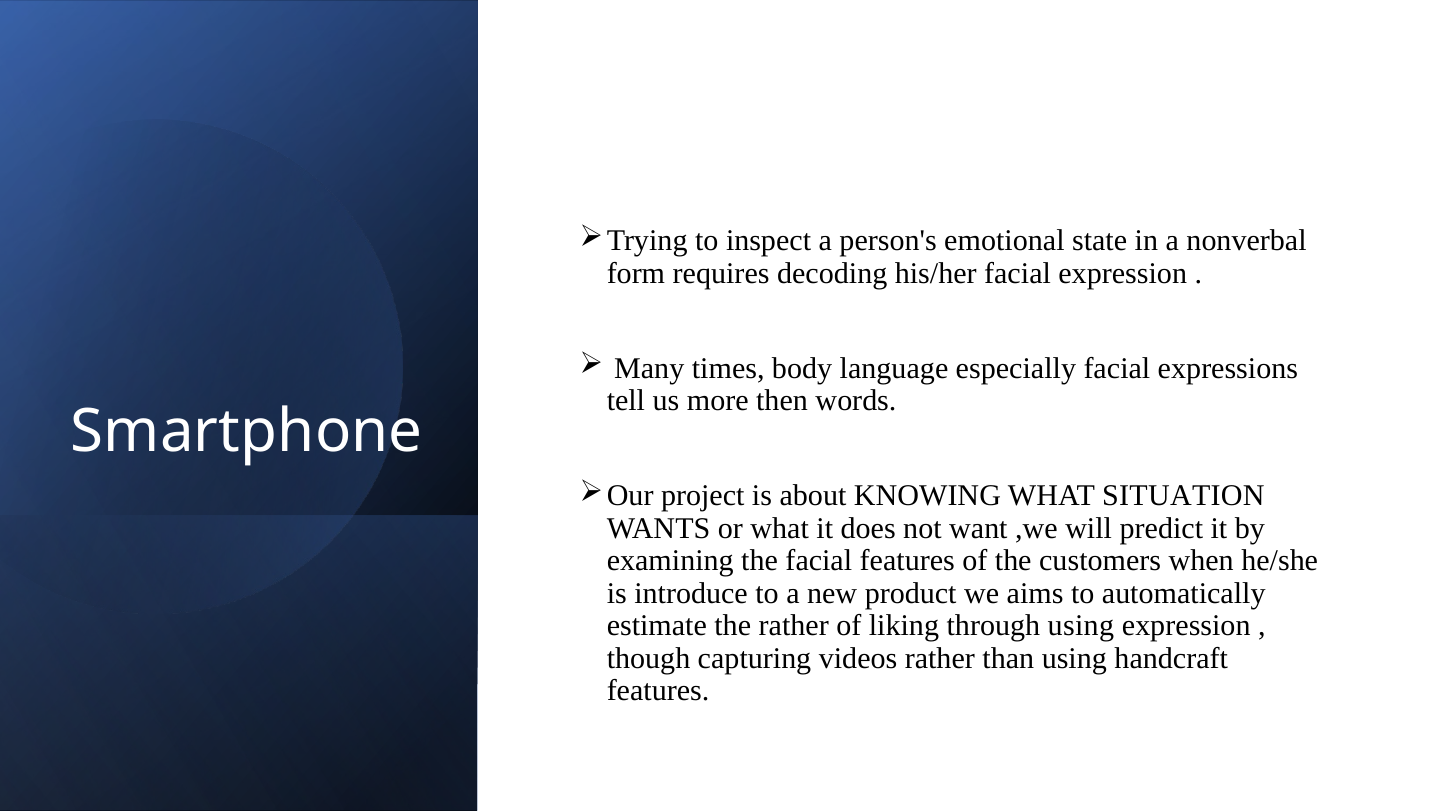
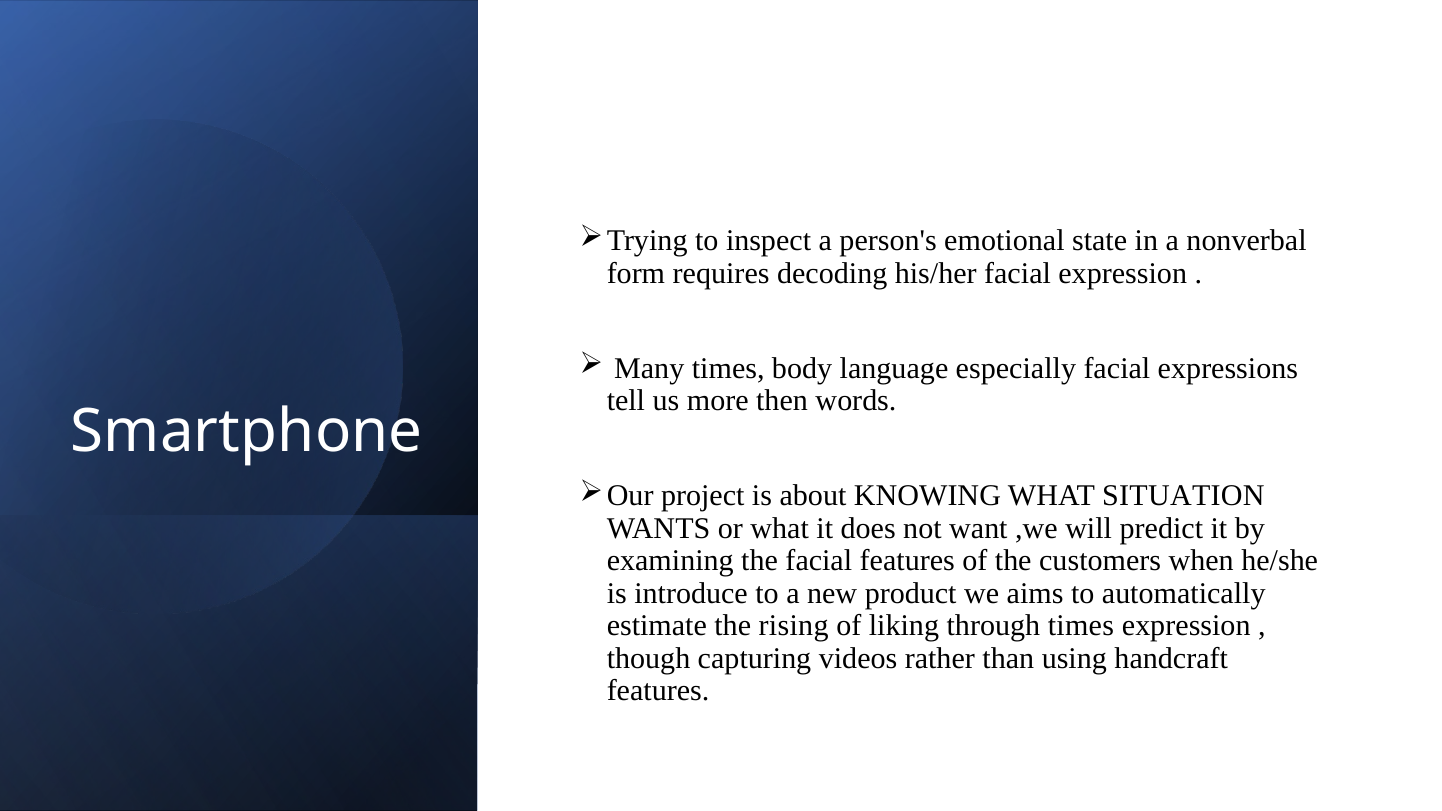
the rather: rather -> rising (794, 626)
through using: using -> times (1081, 626)
